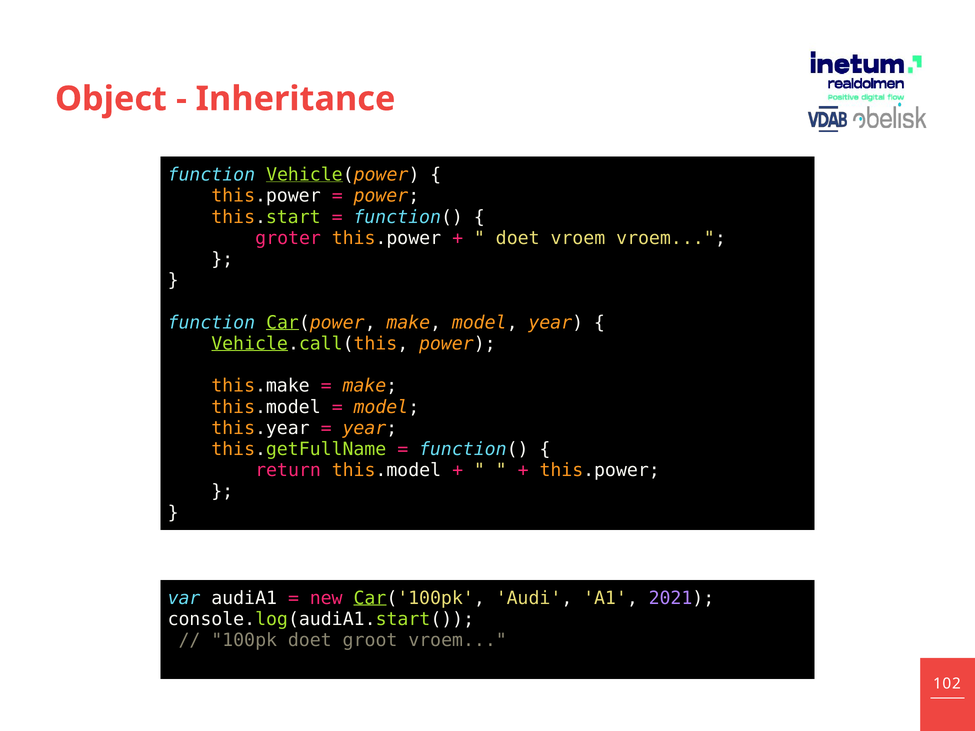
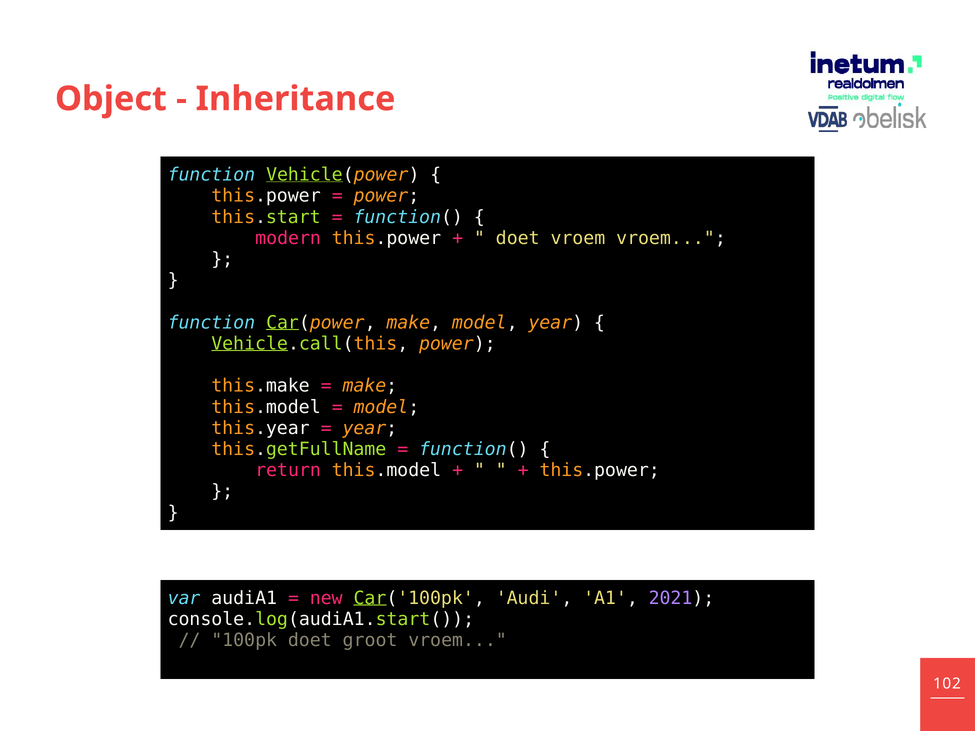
groter: groter -> modern (288, 238)
